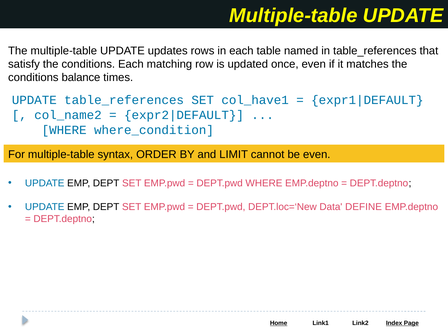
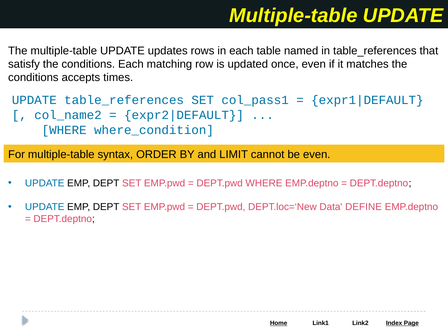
balance: balance -> accepts (81, 78)
col_have1: col_have1 -> col_pass1 (255, 100)
